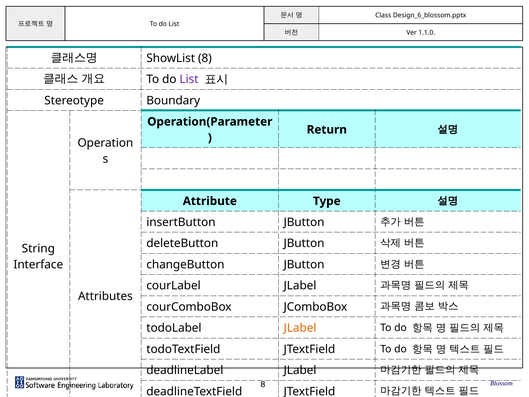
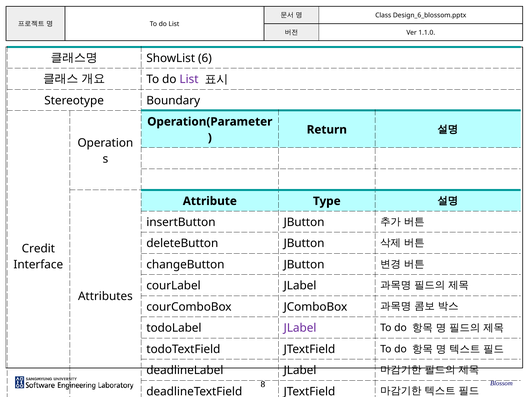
8: 8 -> 6 (205, 58)
String: String -> Credit (38, 248)
JLabel colour: orange -> purple (300, 328)
